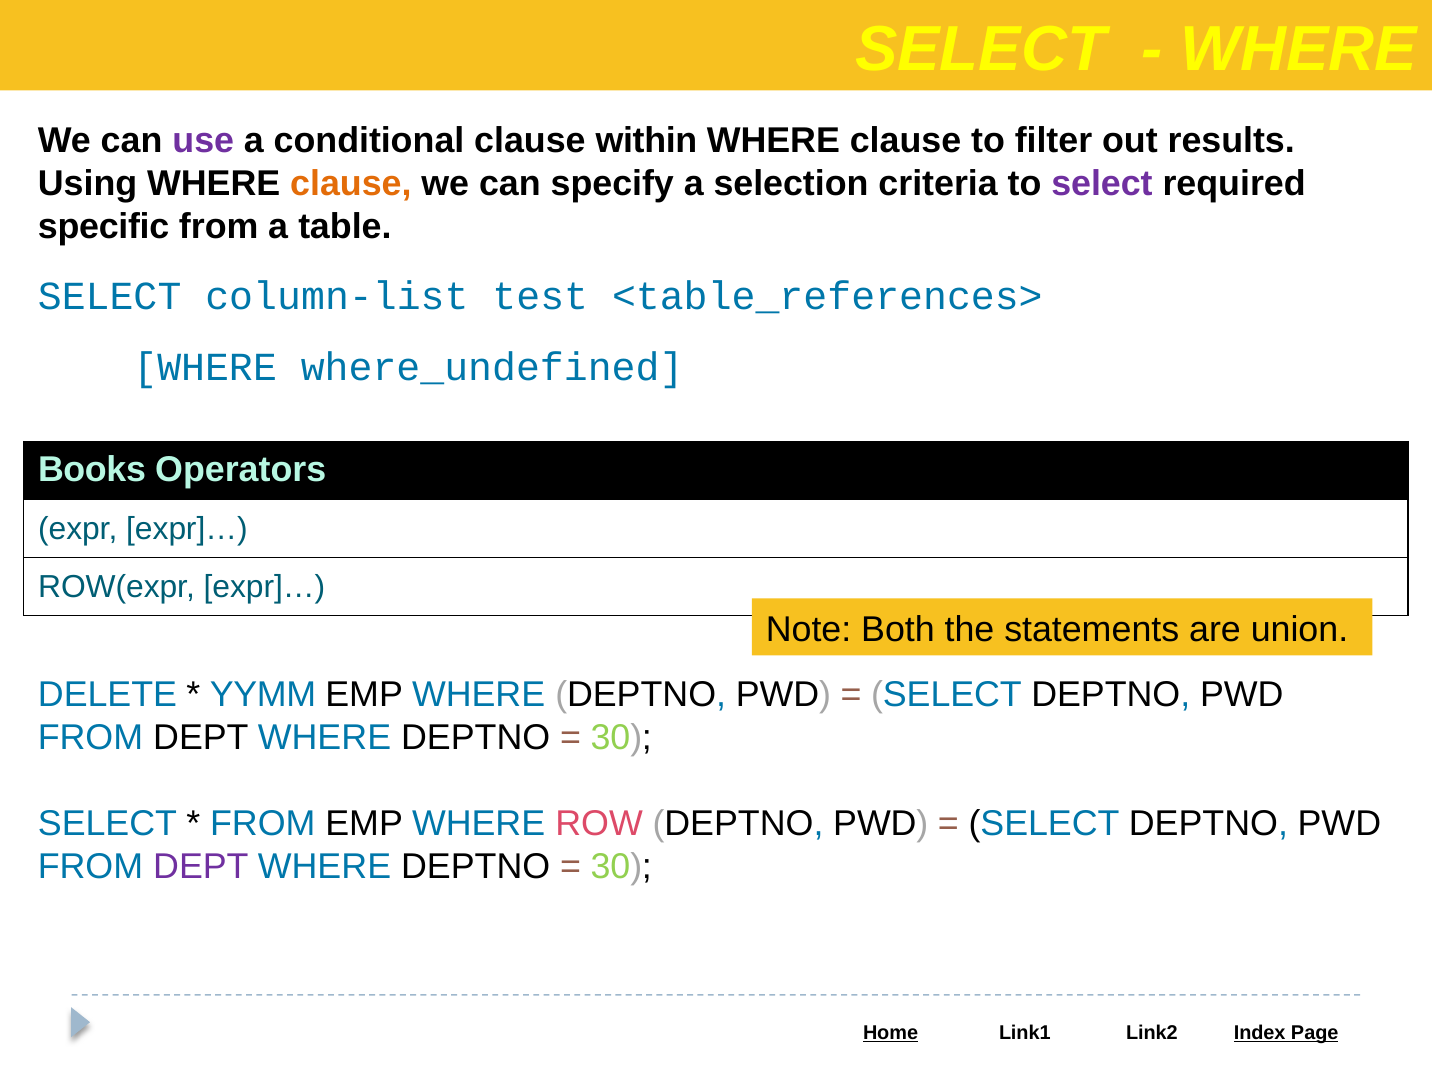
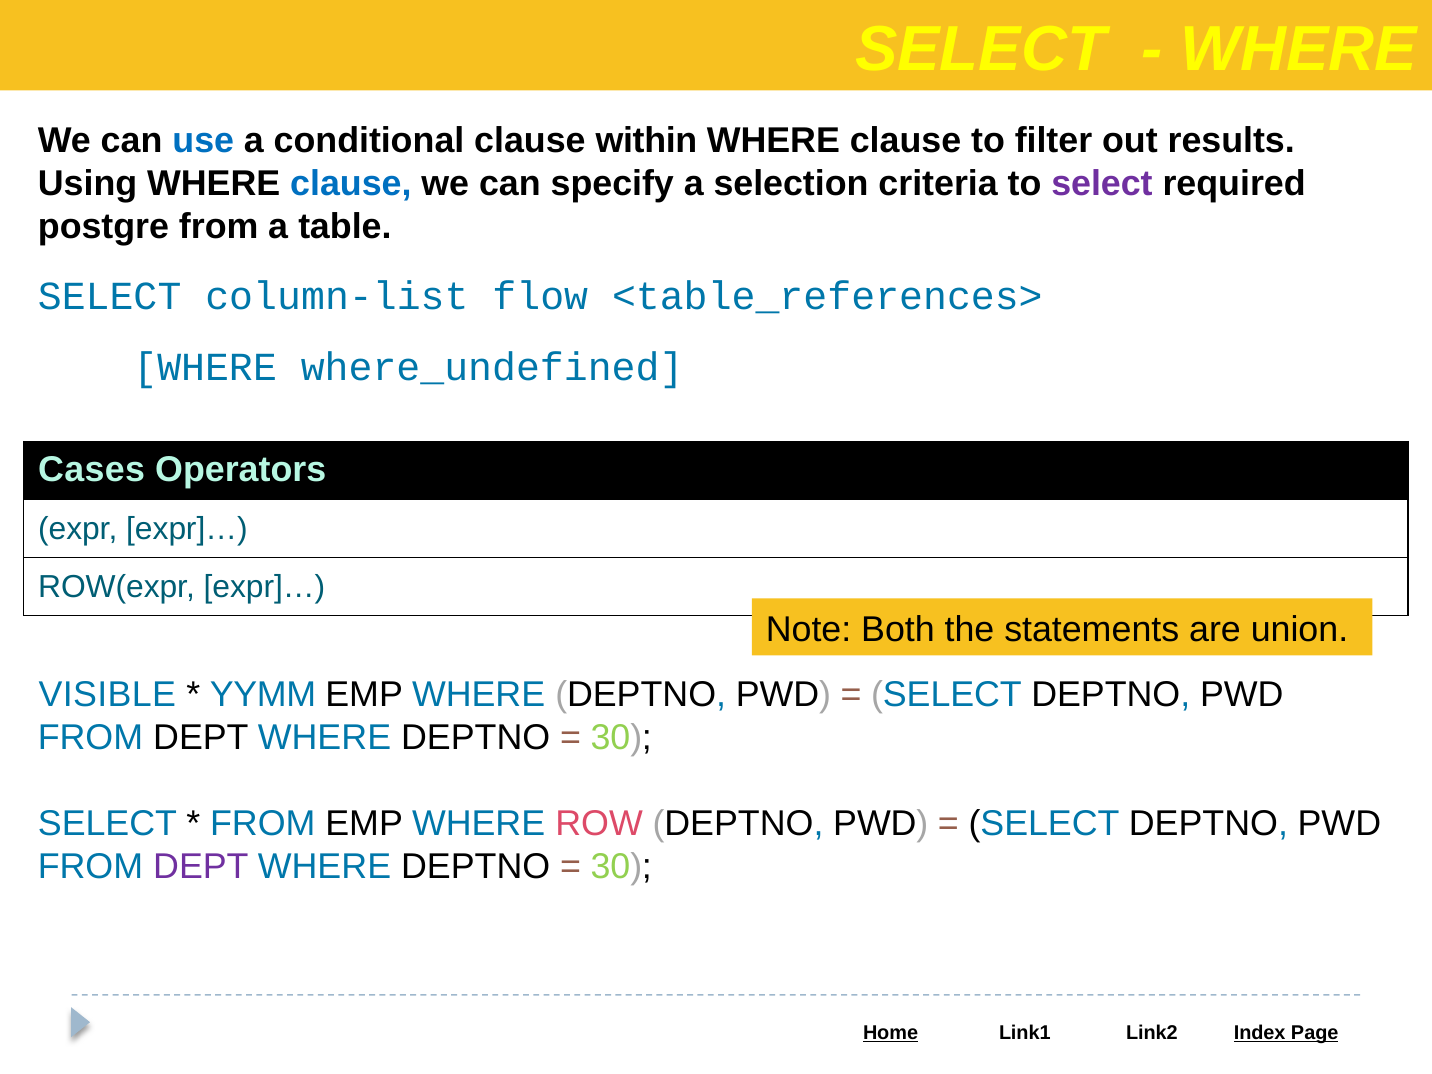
use colour: purple -> blue (203, 141)
clause colour: orange -> blue (351, 184)
specific: specific -> postgre (103, 227)
test: test -> flow (540, 296)
Books: Books -> Cases (92, 469)
DELETE: DELETE -> VISIBLE (107, 695)
